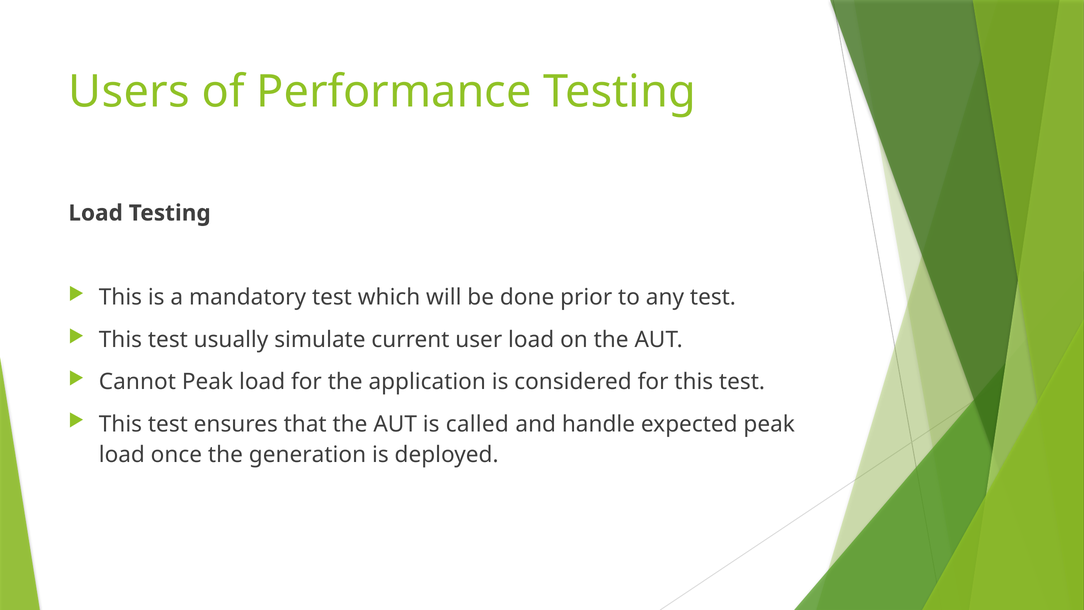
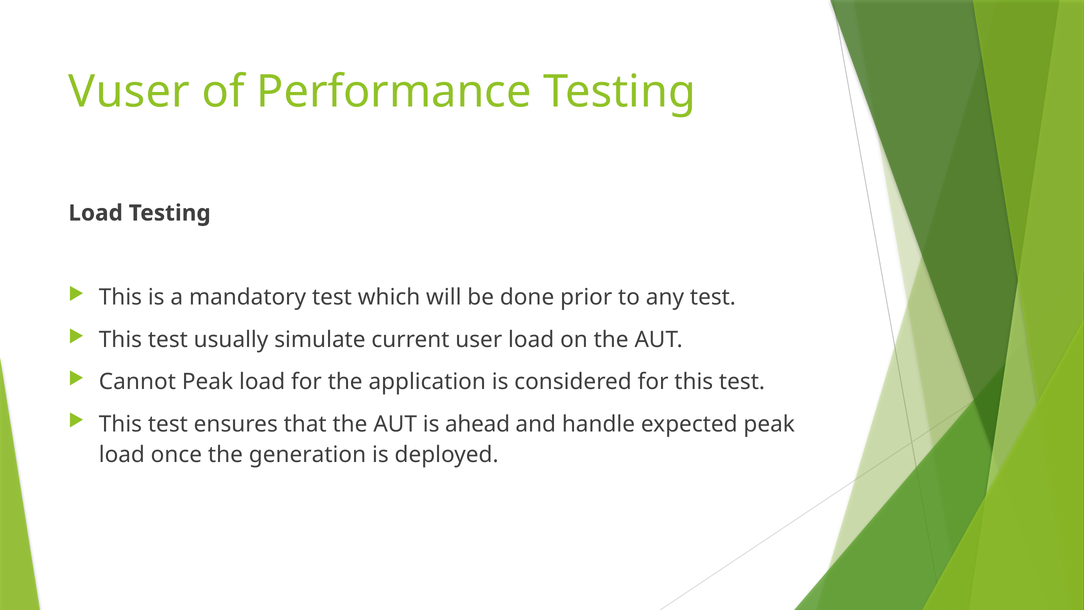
Users: Users -> Vuser (129, 92)
called: called -> ahead (478, 424)
